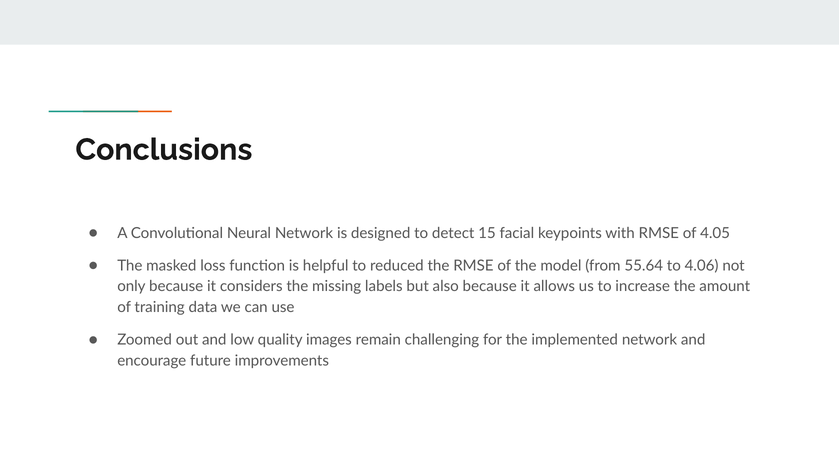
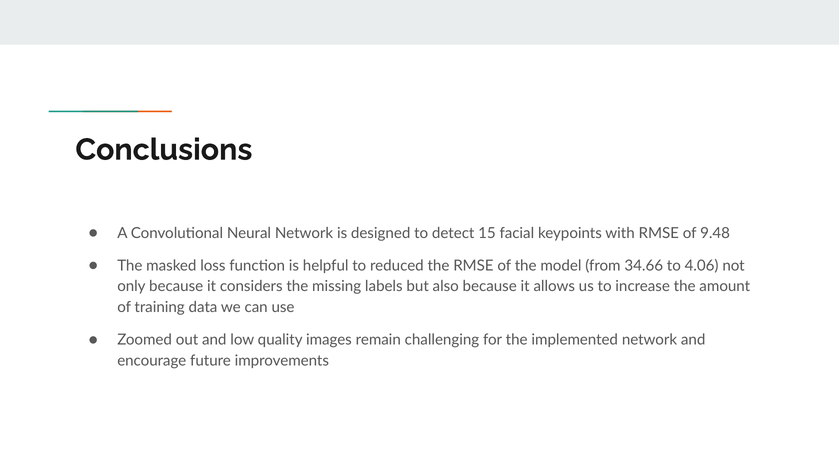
4.05: 4.05 -> 9.48 (715, 233)
55.64: 55.64 -> 34.66 (644, 266)
